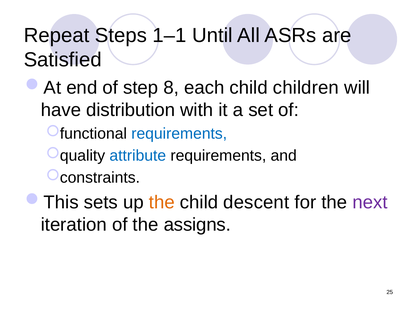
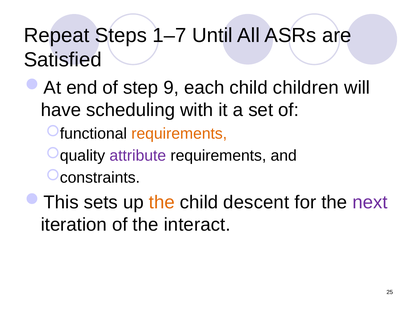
1–1: 1–1 -> 1–7 (170, 35)
8: 8 -> 9 (171, 88)
distribution: distribution -> scheduling (131, 110)
requirements colour: blue -> orange (179, 133)
attribute colour: blue -> purple (138, 155)
assigns: assigns -> interact (197, 224)
